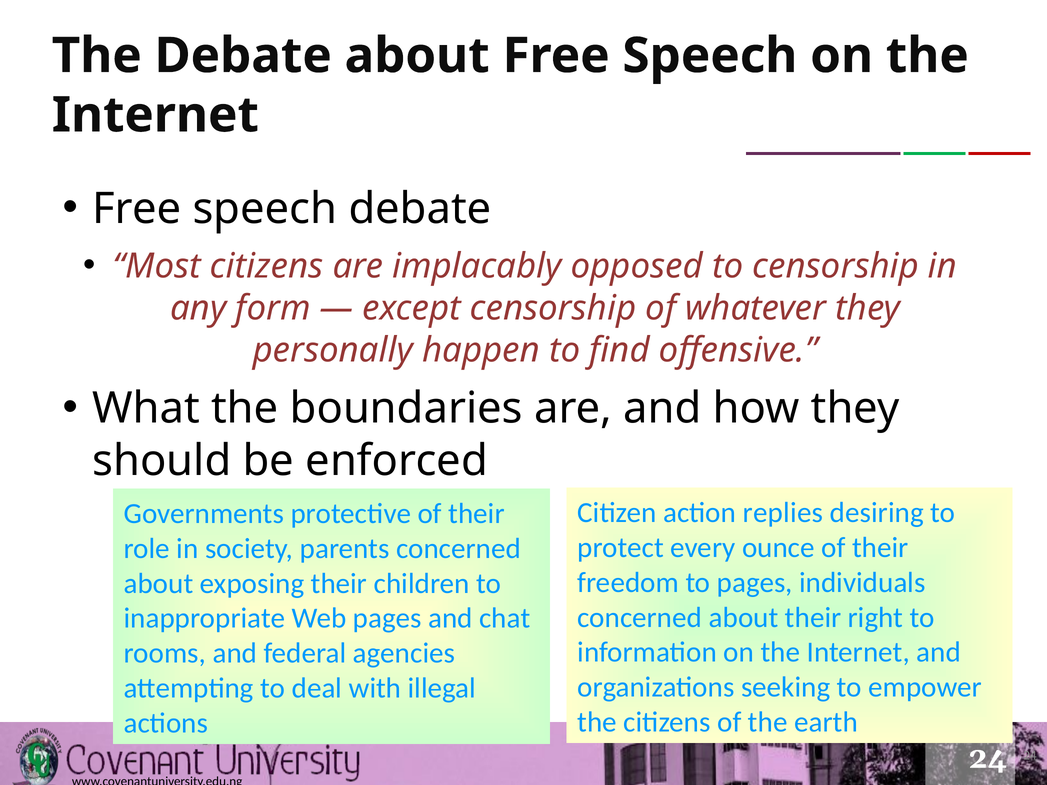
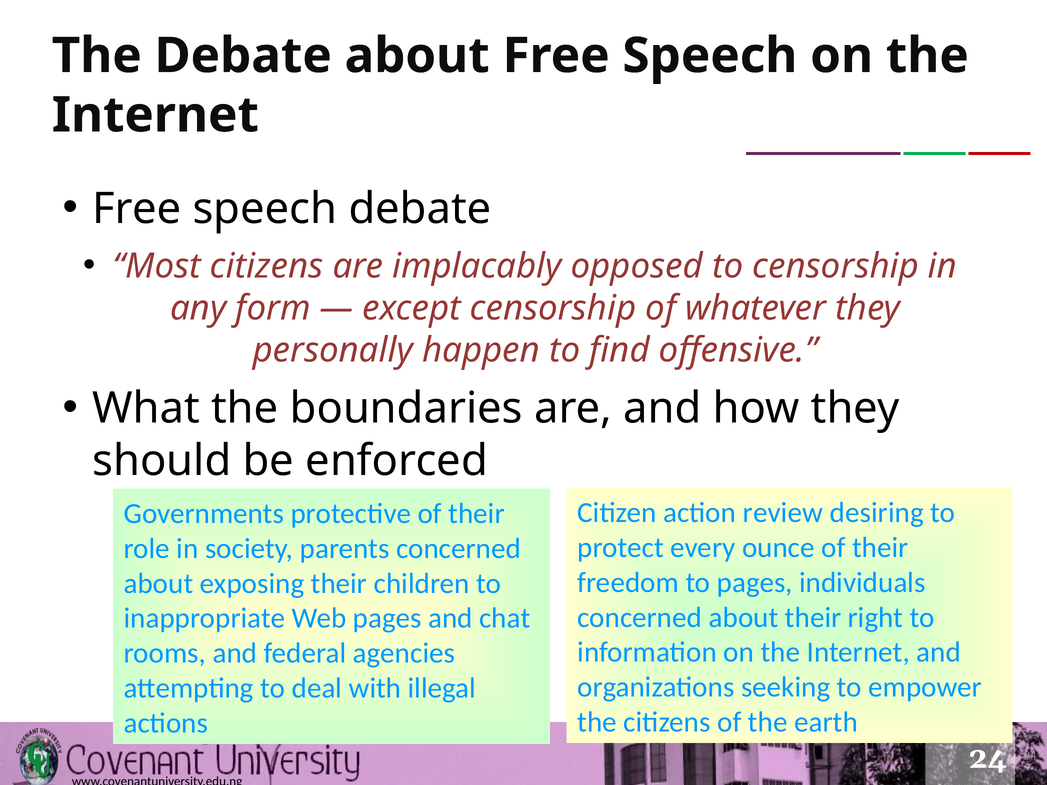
replies: replies -> review (783, 513)
